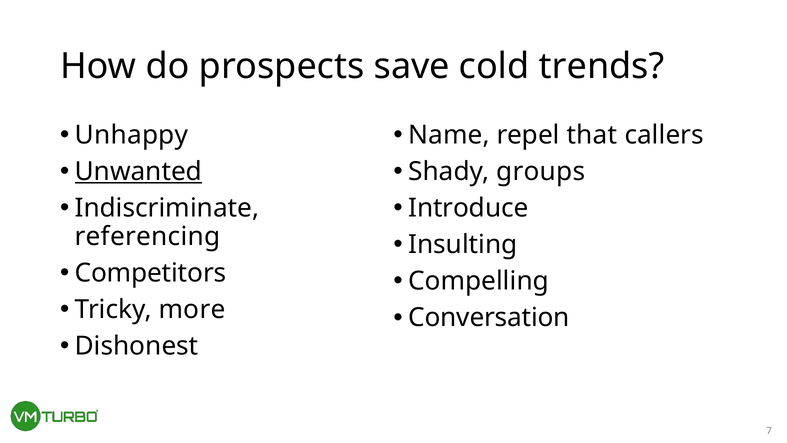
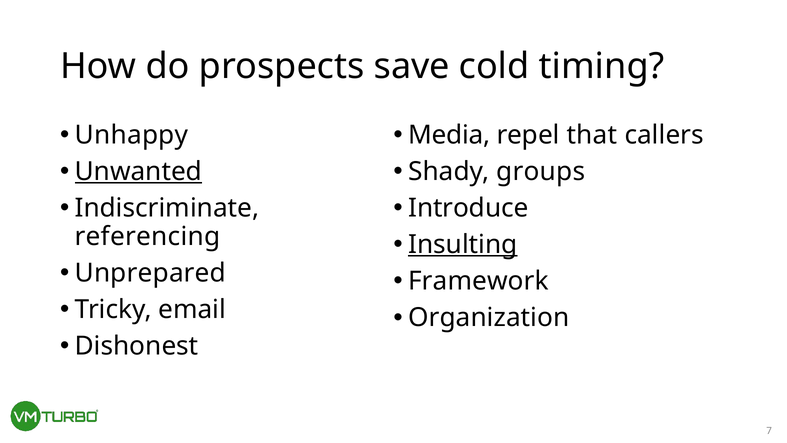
trends: trends -> timing (602, 66)
Name: Name -> Media (449, 135)
Insulting underline: none -> present (463, 244)
Competitors: Competitors -> Unprepared (150, 273)
Compelling: Compelling -> Framework (479, 281)
more: more -> email (192, 309)
Conversation: Conversation -> Organization (489, 318)
